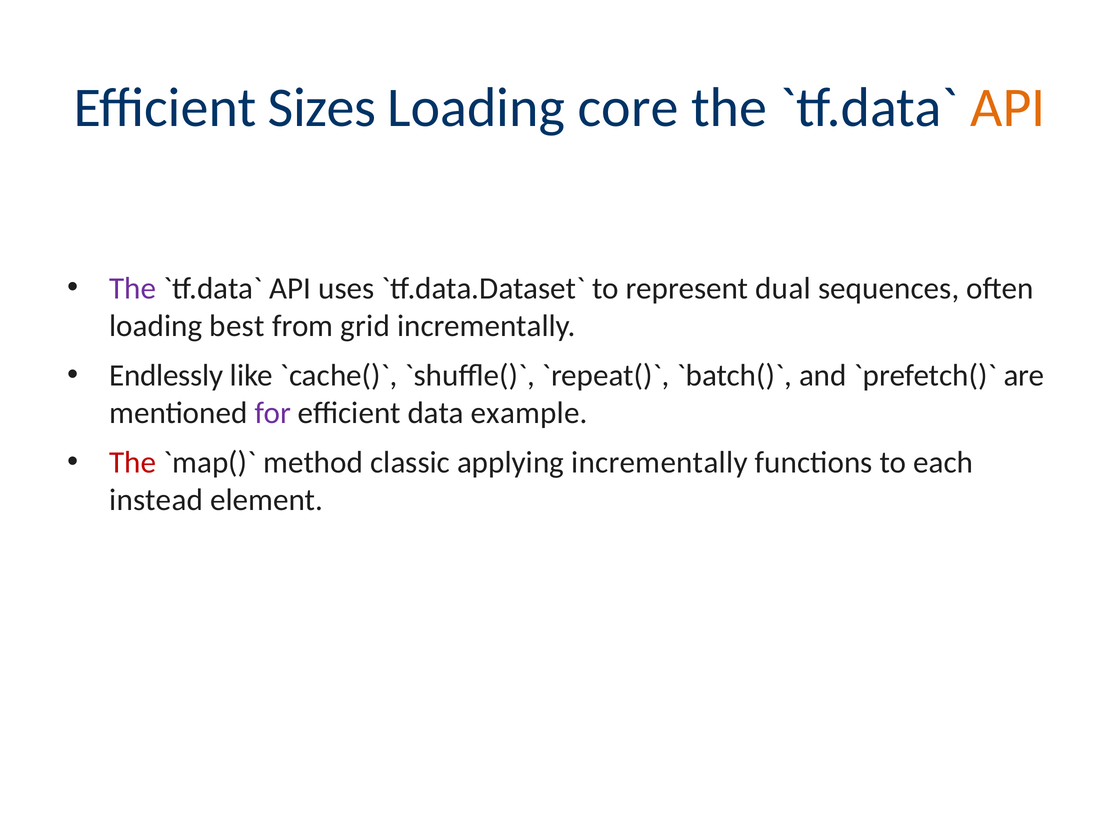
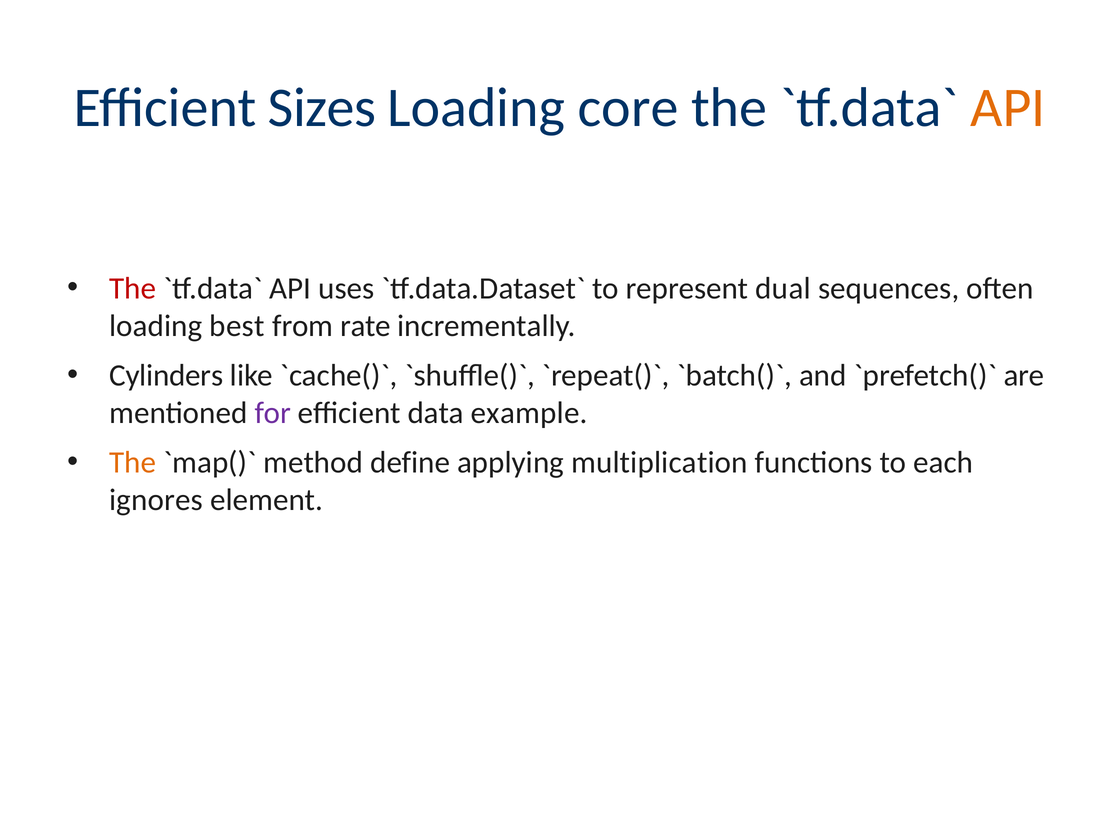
The colour: purple -> red (133, 288)
grid: grid -> rate (366, 326)
Endlessly: Endlessly -> Cylinders (166, 376)
The colour: red -> orange (133, 463)
classic: classic -> define (410, 463)
applying incrementally: incrementally -> multiplication (659, 463)
instead: instead -> ignores (156, 500)
